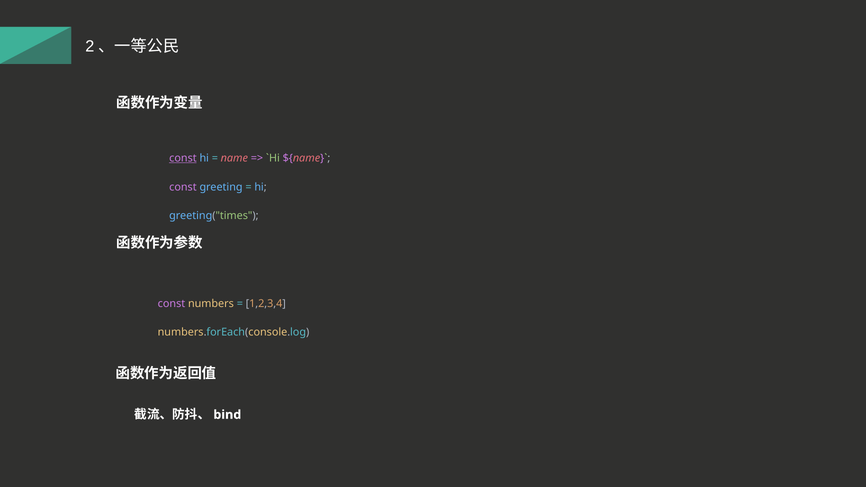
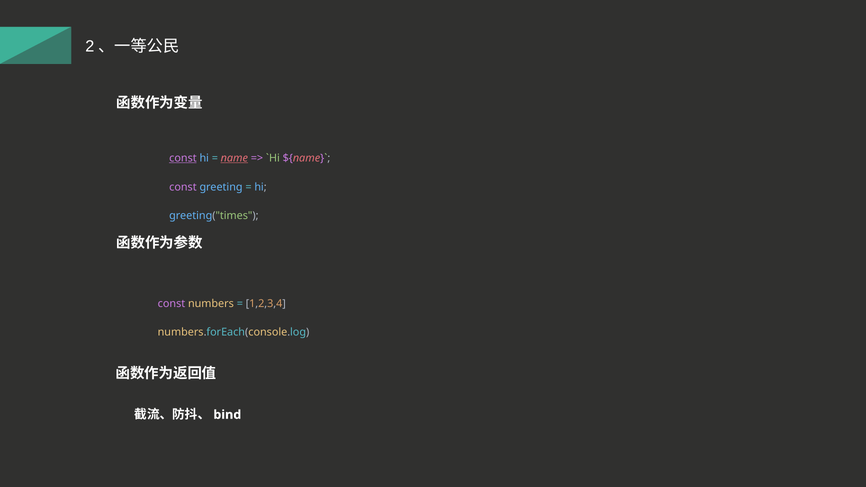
name underline: none -> present (234, 158)
